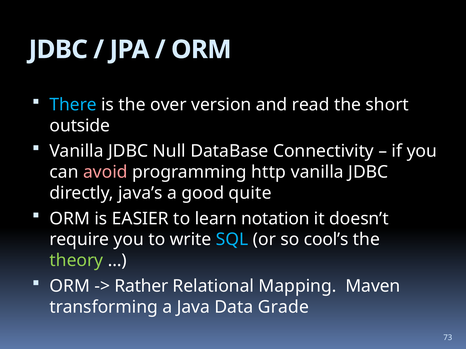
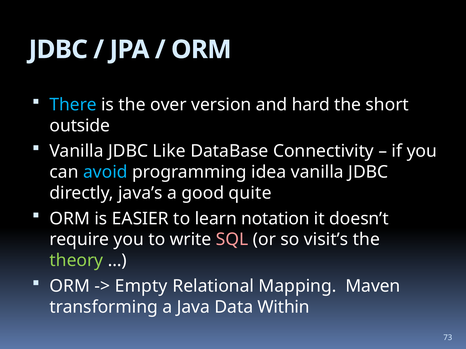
read: read -> hard (311, 105)
Null: Null -> Like (169, 151)
avoid colour: pink -> light blue (105, 172)
http: http -> idea (269, 172)
SQL colour: light blue -> pink (232, 240)
cool’s: cool’s -> visit’s (326, 240)
Rather: Rather -> Empty (141, 286)
Grade: Grade -> Within (284, 307)
